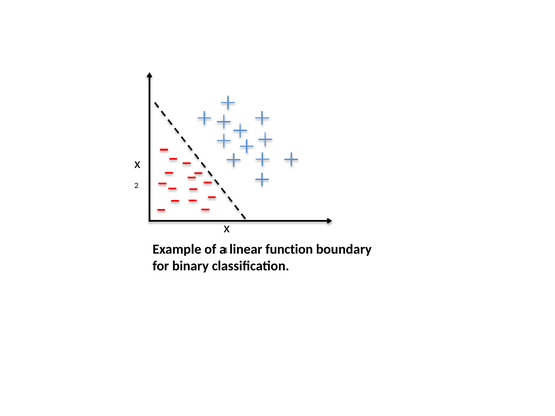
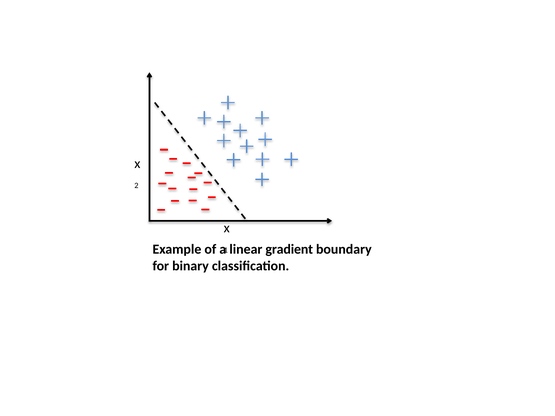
function: function -> gradient (289, 249)
